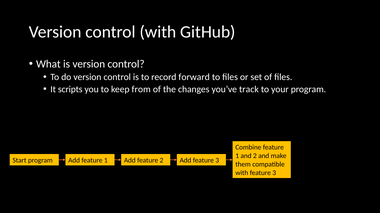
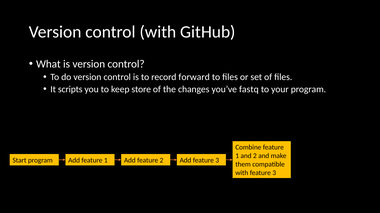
from: from -> store (141, 90)
track: track -> fastq (249, 90)
